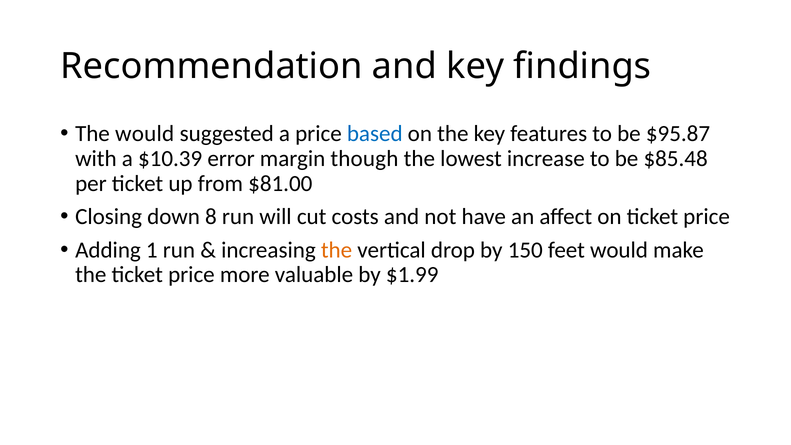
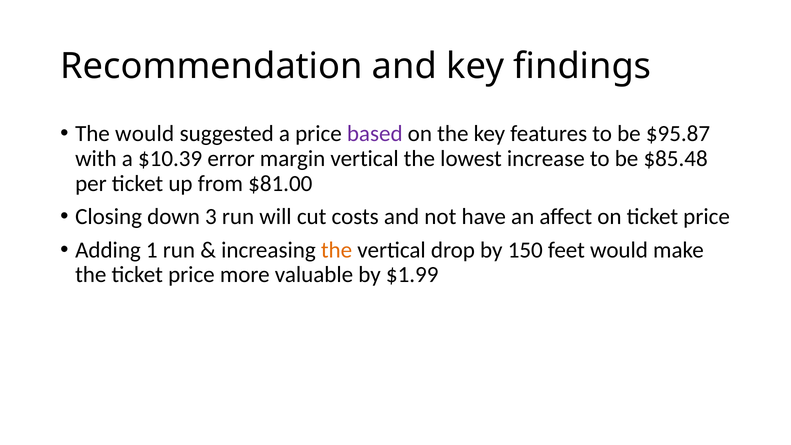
based colour: blue -> purple (375, 134)
margin though: though -> vertical (365, 159)
8: 8 -> 3 (211, 217)
